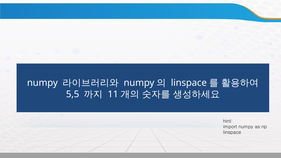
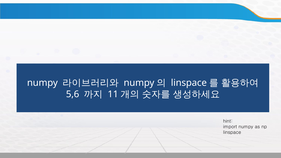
5,5: 5,5 -> 5,6 (73, 94)
